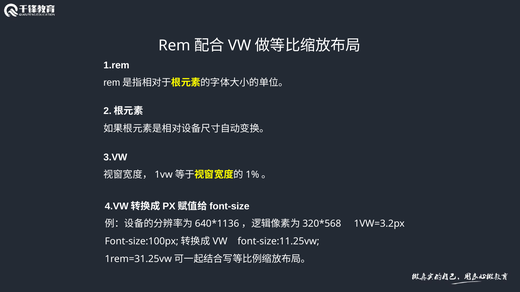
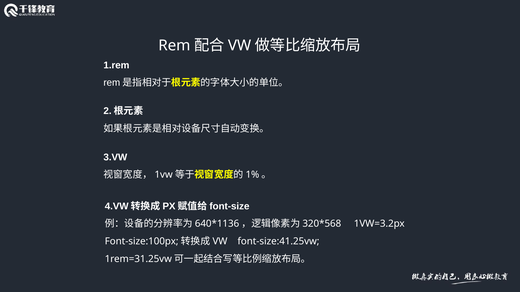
font-size:11.25vw: font-size:11.25vw -> font-size:41.25vw (278, 242)
